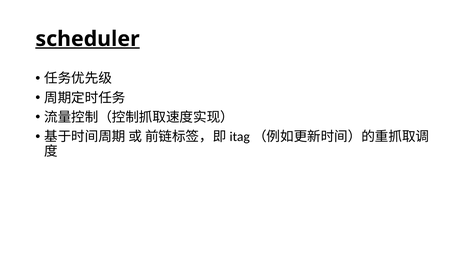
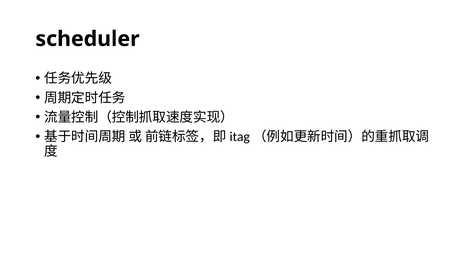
scheduler underline: present -> none (88, 39)
